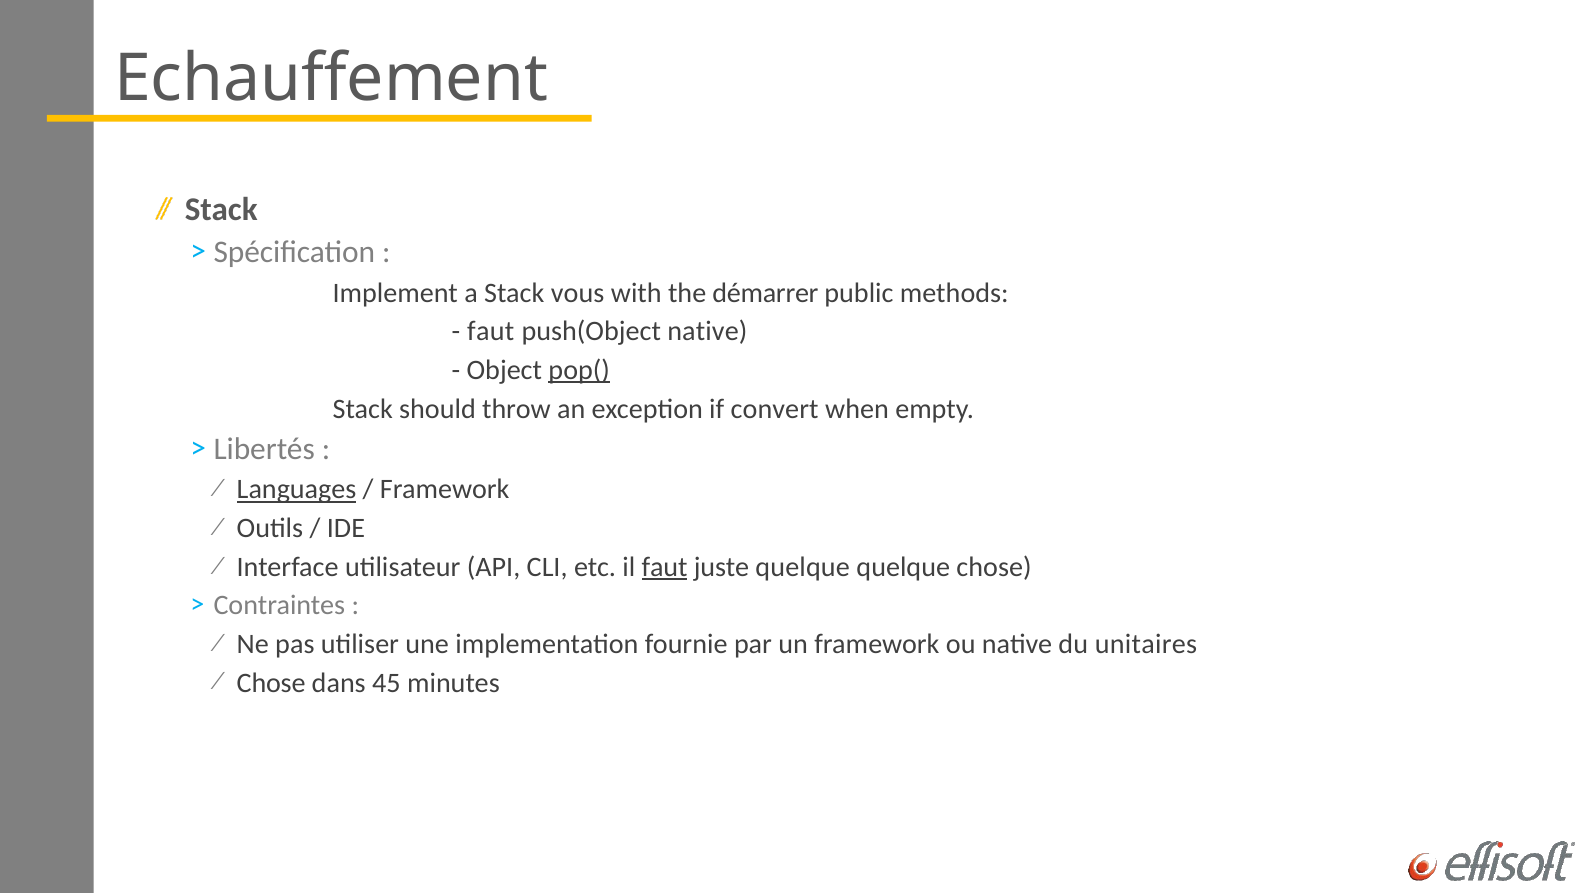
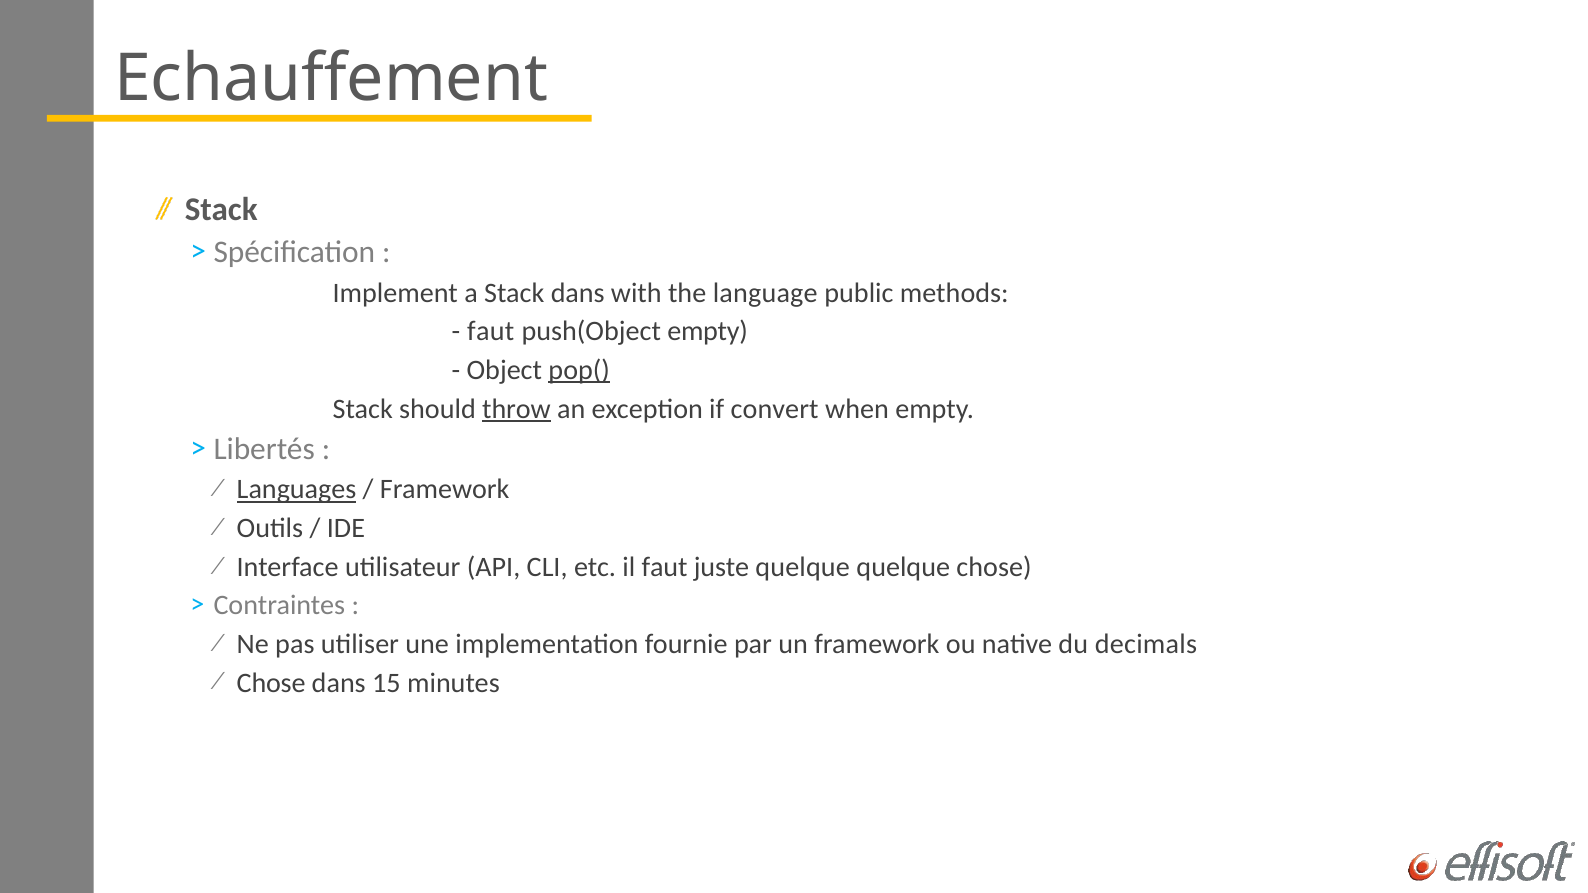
Stack vous: vous -> dans (578, 293)
démarrer: démarrer -> language (765, 293)
push(Object native: native -> empty (708, 332)
throw underline: none -> present (517, 409)
faut underline: present -> none (665, 567)
unitaires: unitaires -> decimals (1146, 644)
45: 45 -> 15 (386, 683)
